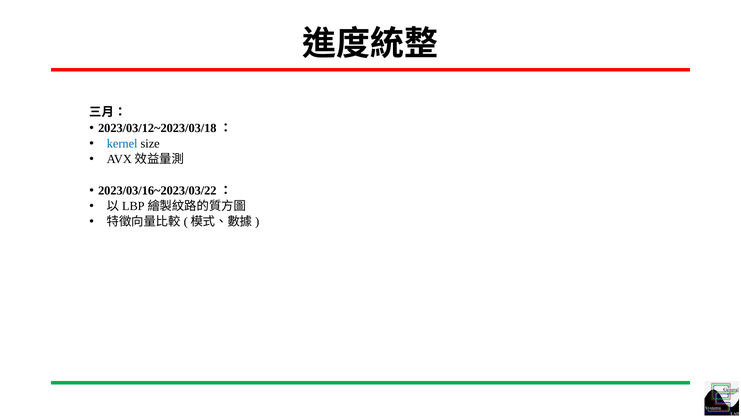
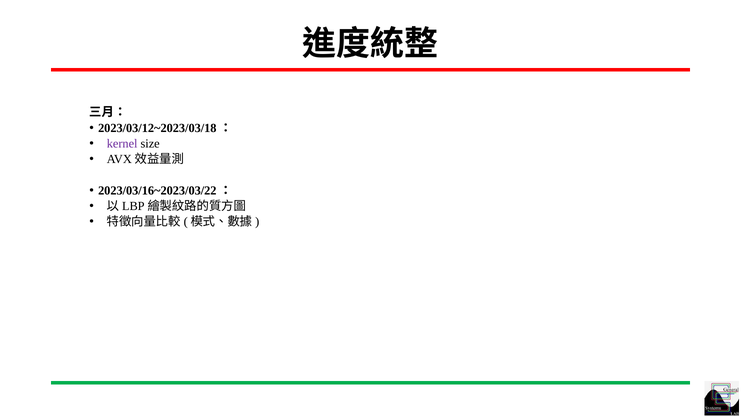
kernel colour: blue -> purple (122, 144)
